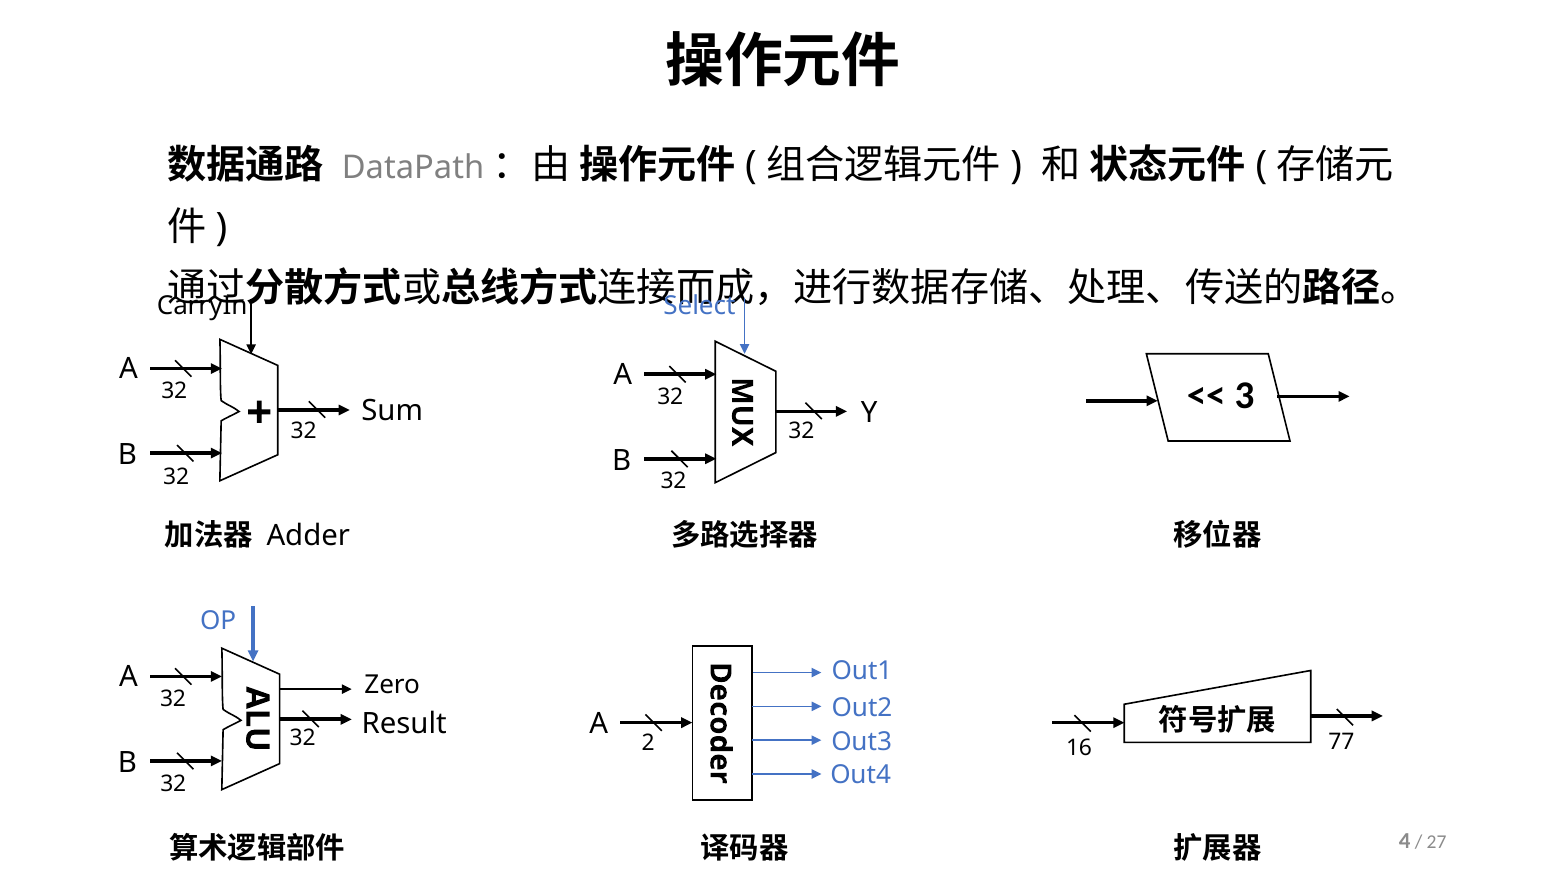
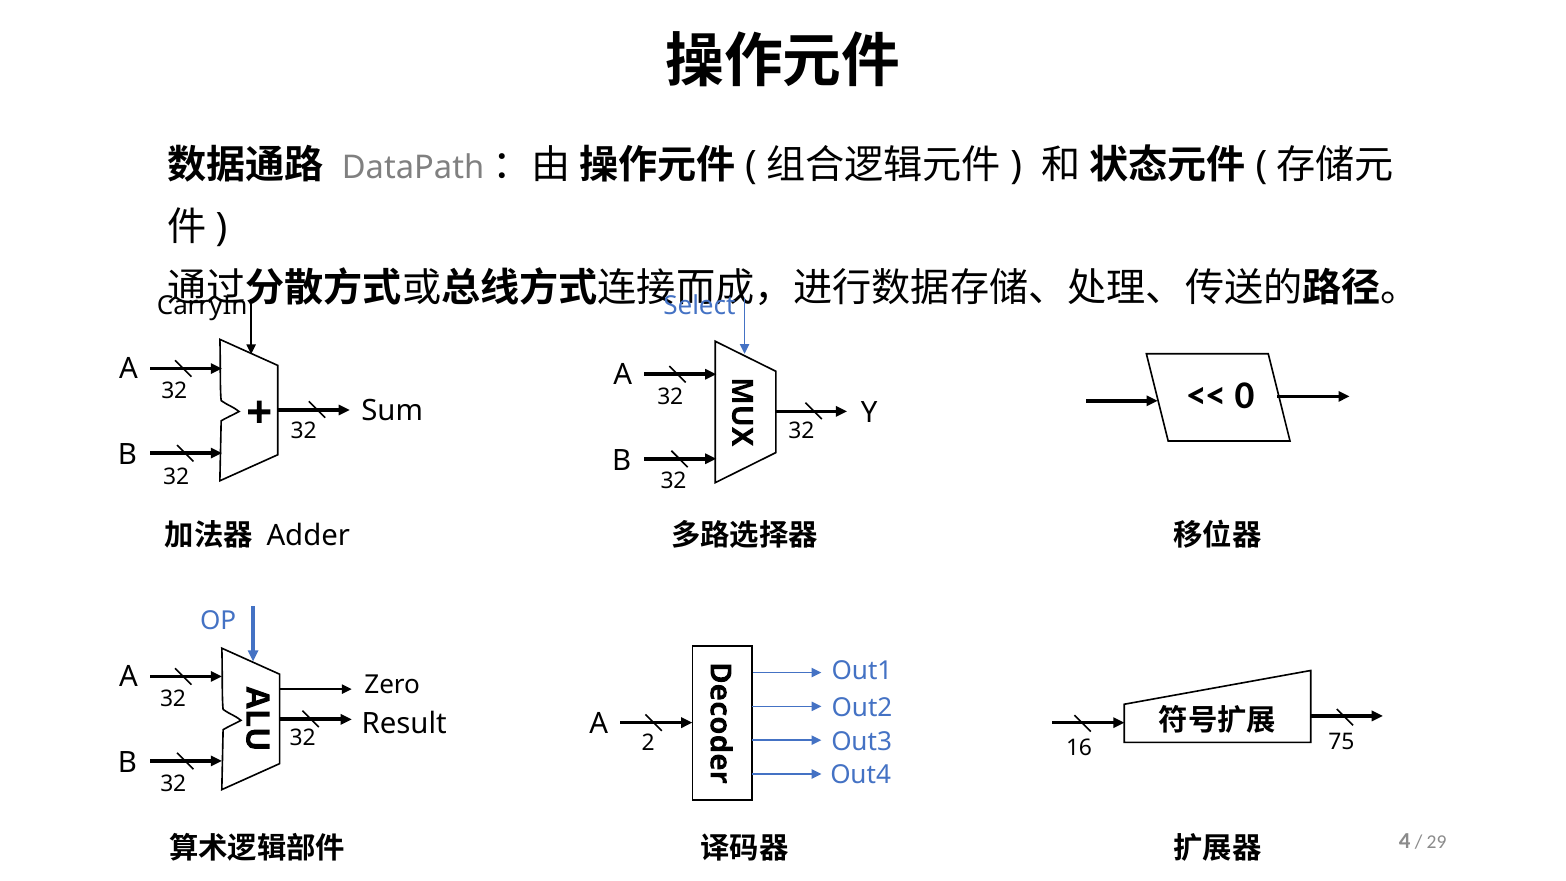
3: 3 -> 0 (1244, 396)
77: 77 -> 75 (1341, 741)
27: 27 -> 29 (1437, 842)
